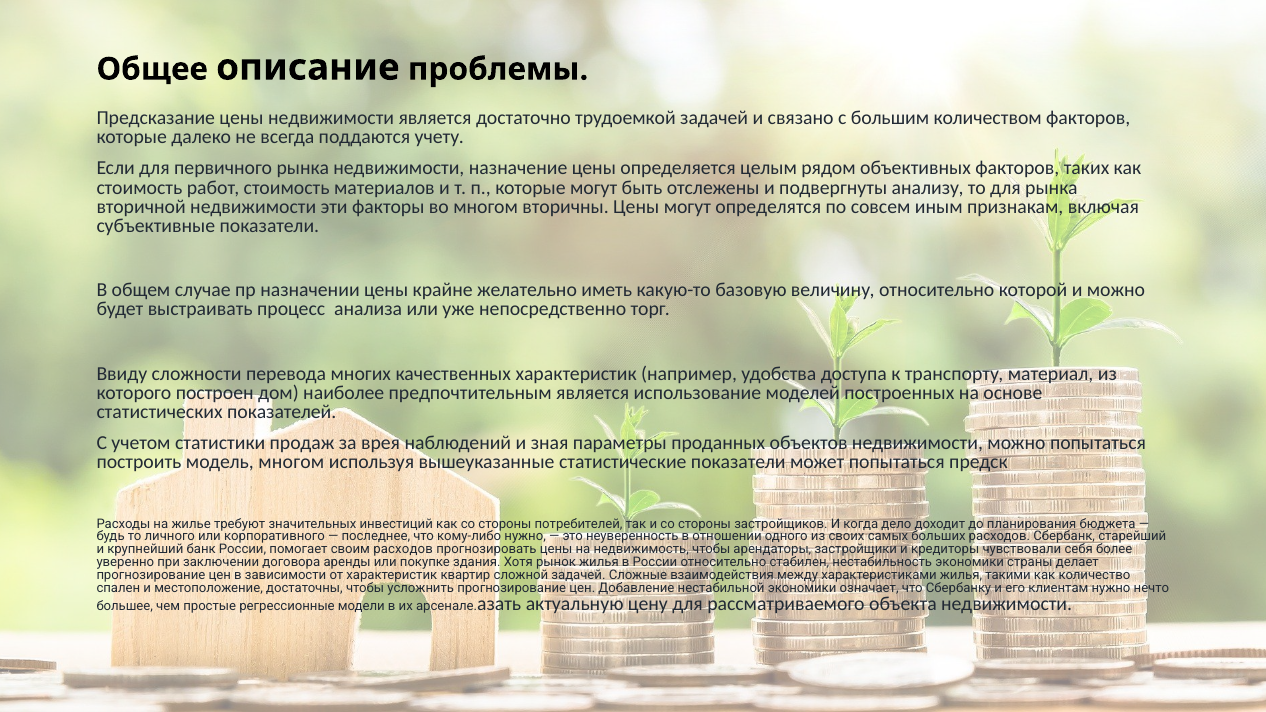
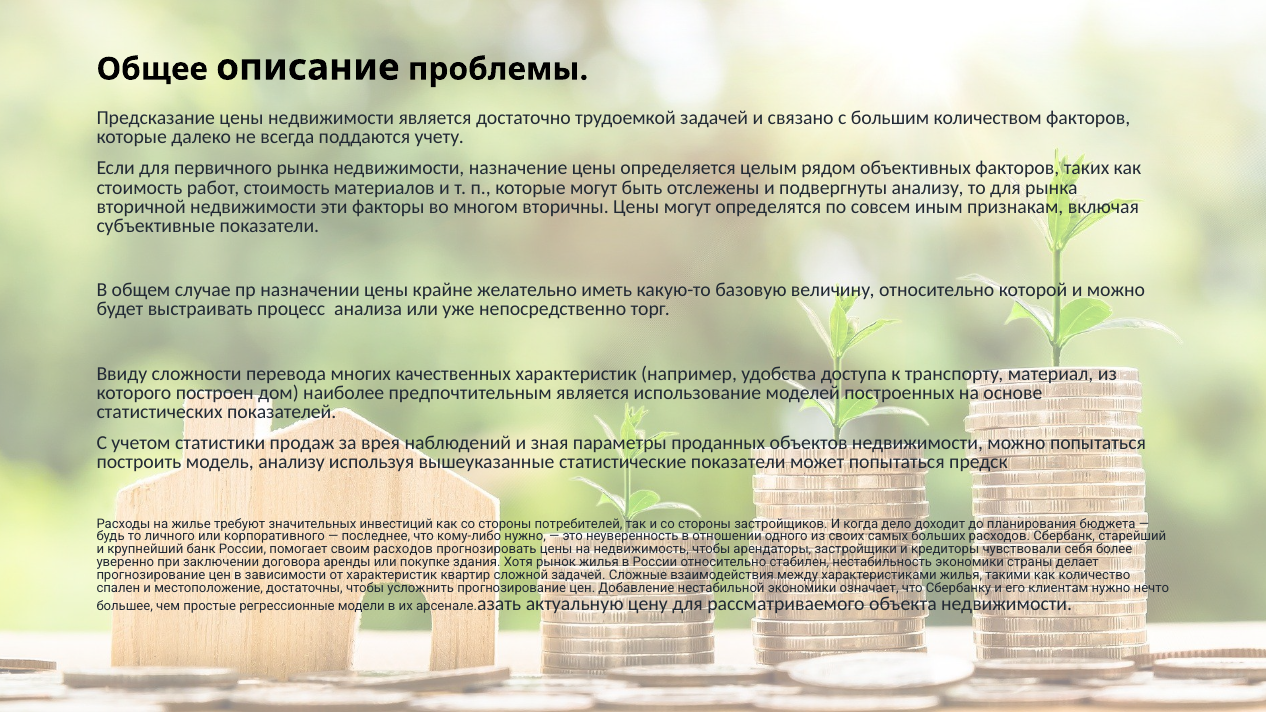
модель многом: многом -> анализу (292, 462)
